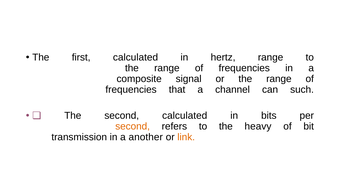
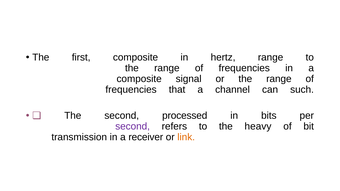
first calculated: calculated -> composite (136, 57)
second calculated: calculated -> processed (185, 116)
second colour: orange -> purple (133, 126)
another: another -> receiver (146, 137)
